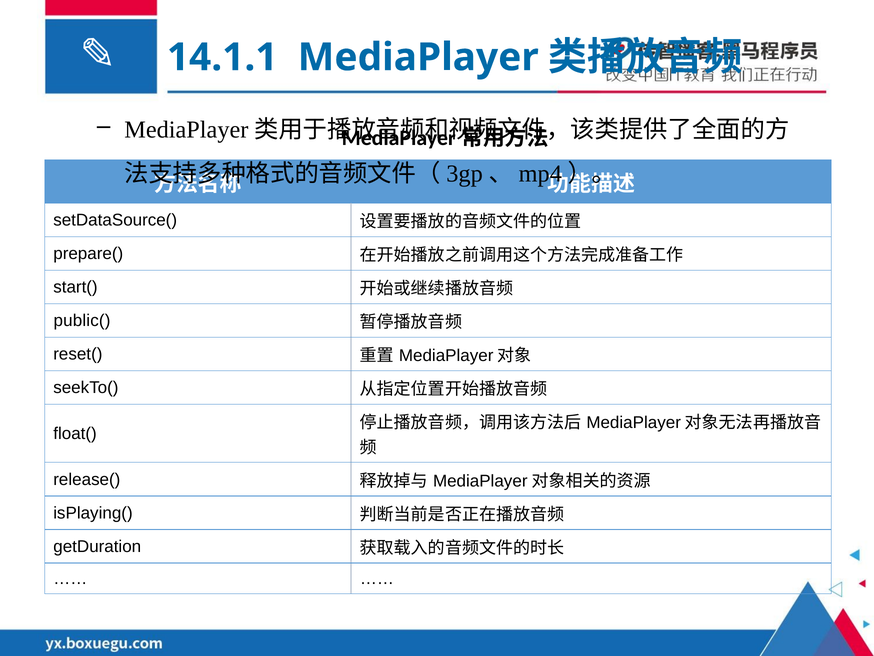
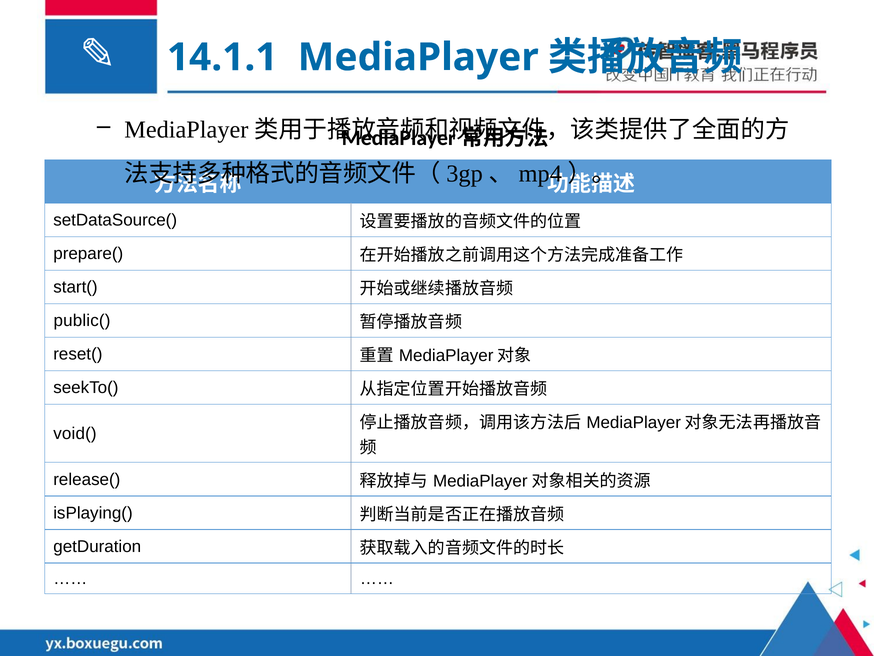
float(: float( -> void( (75, 433)
